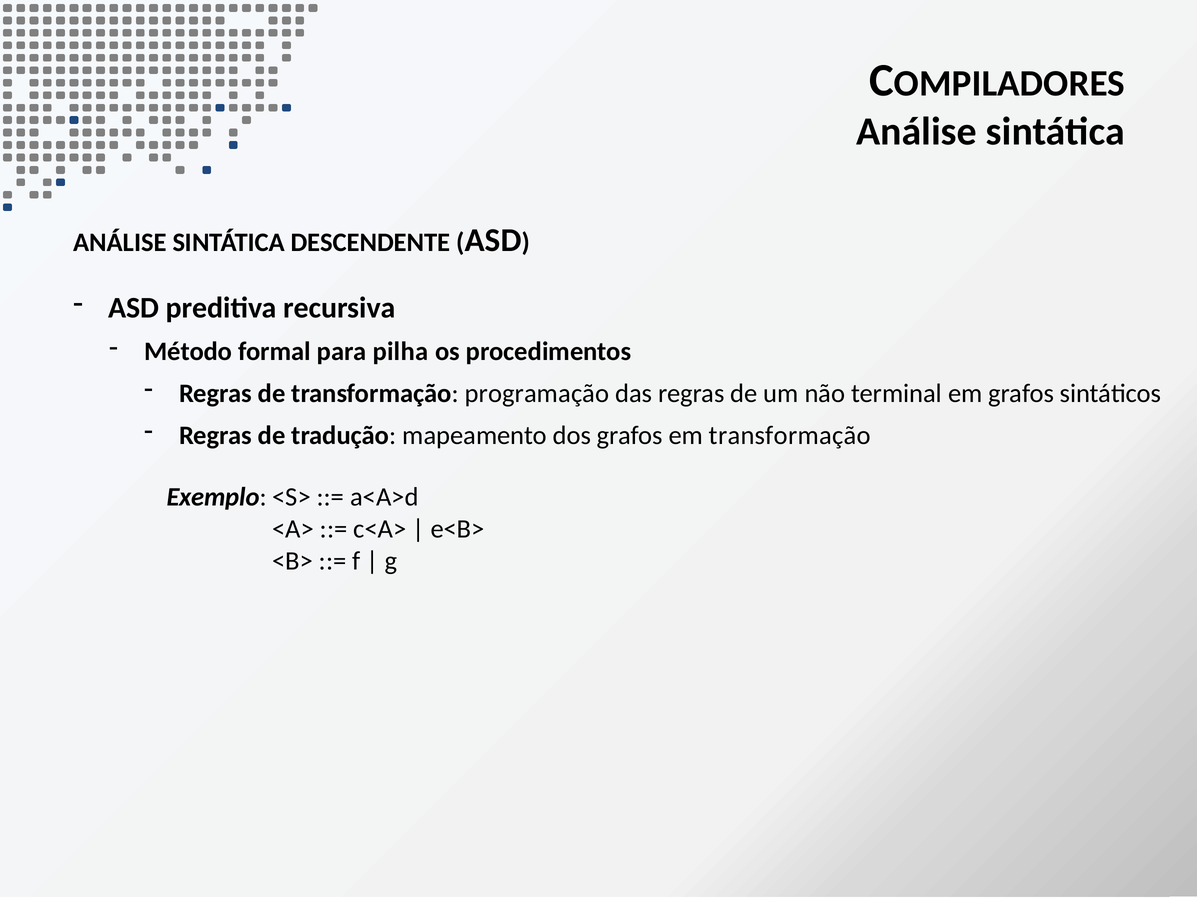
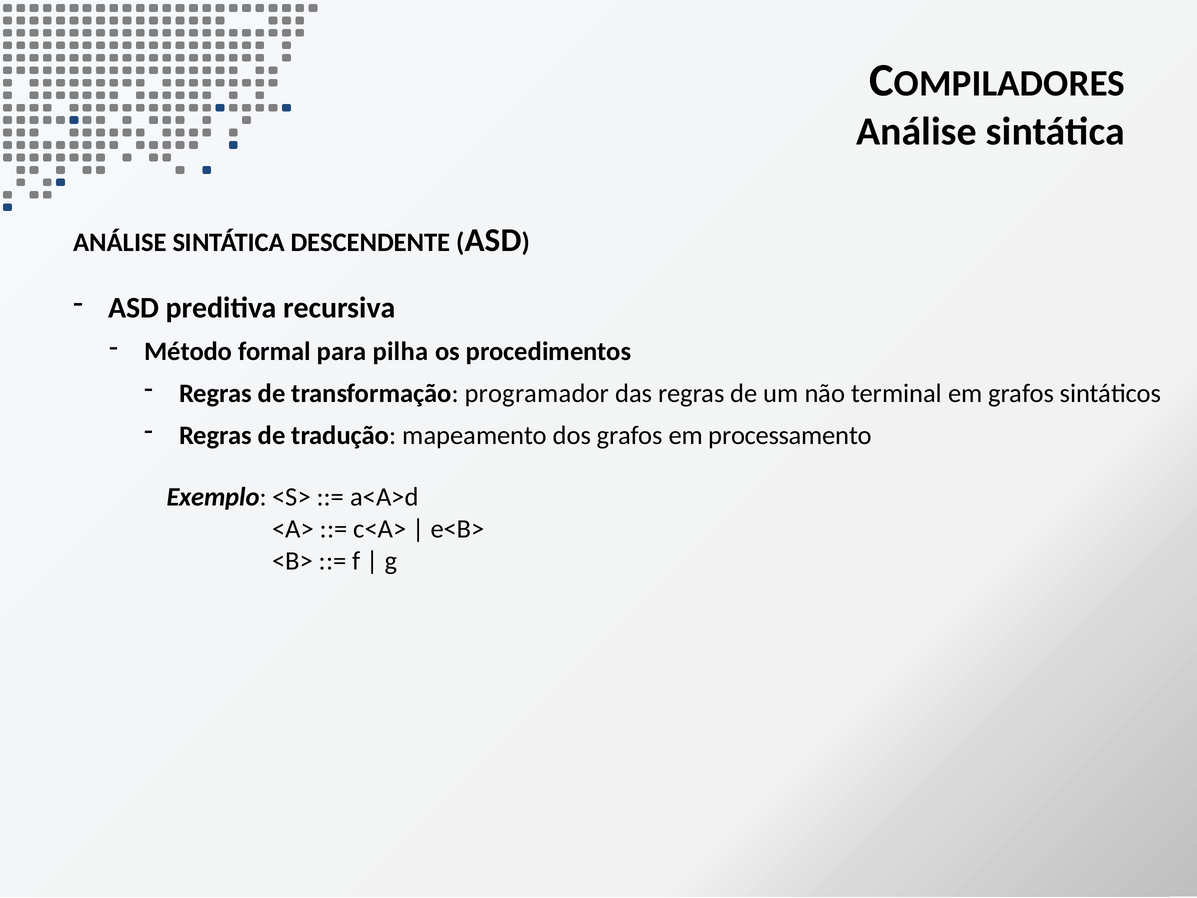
programação: programação -> programador (537, 393)
em transformação: transformação -> processamento (790, 435)
